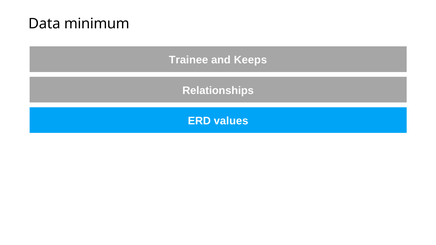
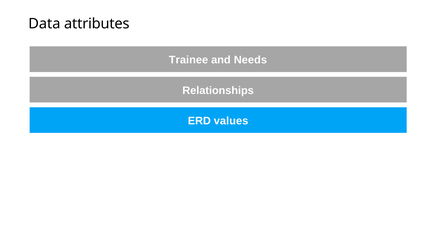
minimum: minimum -> attributes (97, 24)
Keeps: Keeps -> Needs (250, 60)
